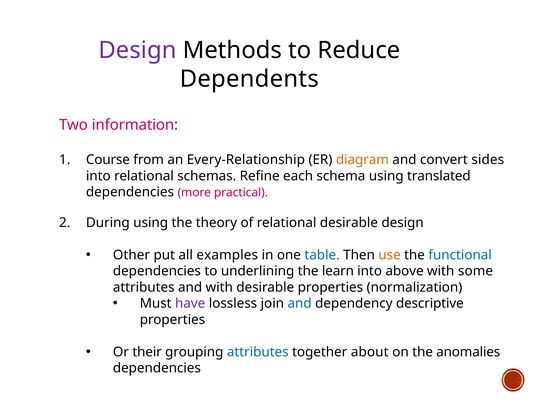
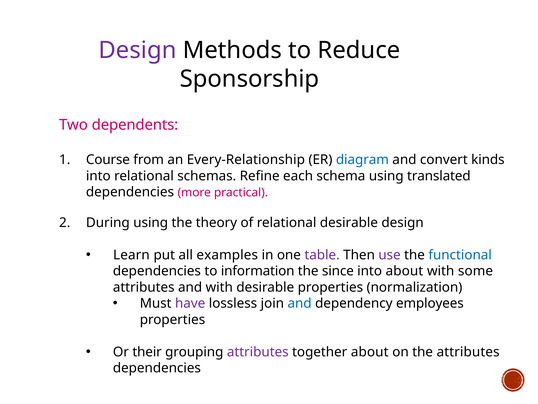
Dependents: Dependents -> Sponsorship (250, 79)
information: information -> dependents (135, 125)
diagram colour: orange -> blue (362, 160)
sides: sides -> kinds (488, 160)
Other: Other -> Learn (131, 255)
table colour: blue -> purple (322, 255)
use colour: orange -> purple (390, 255)
underlining: underlining -> information (258, 271)
learn: learn -> since (338, 271)
into above: above -> about (404, 271)
descriptive: descriptive -> employees (430, 303)
attributes colour: blue -> purple (258, 352)
the anomalies: anomalies -> attributes (468, 352)
